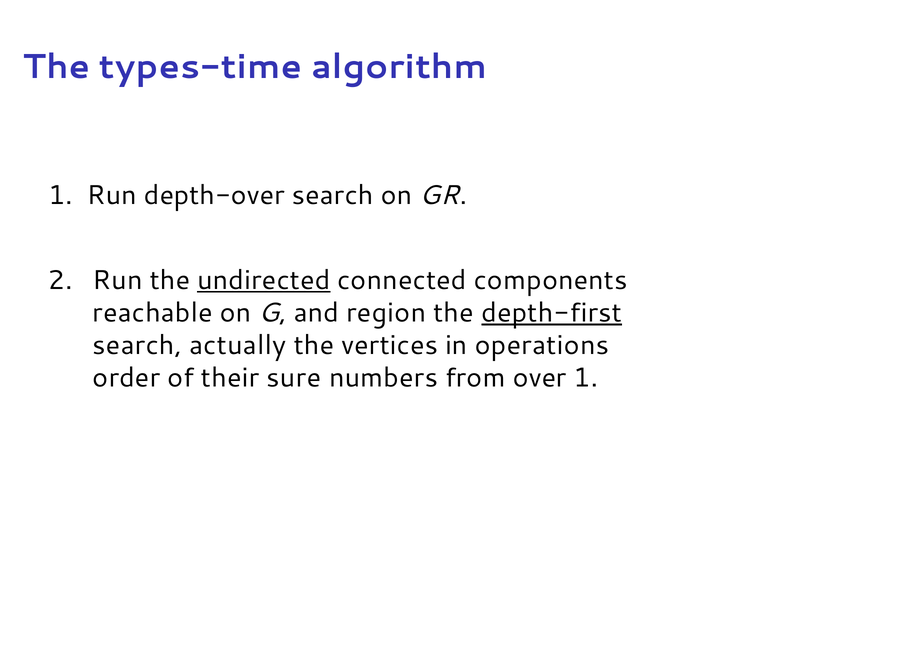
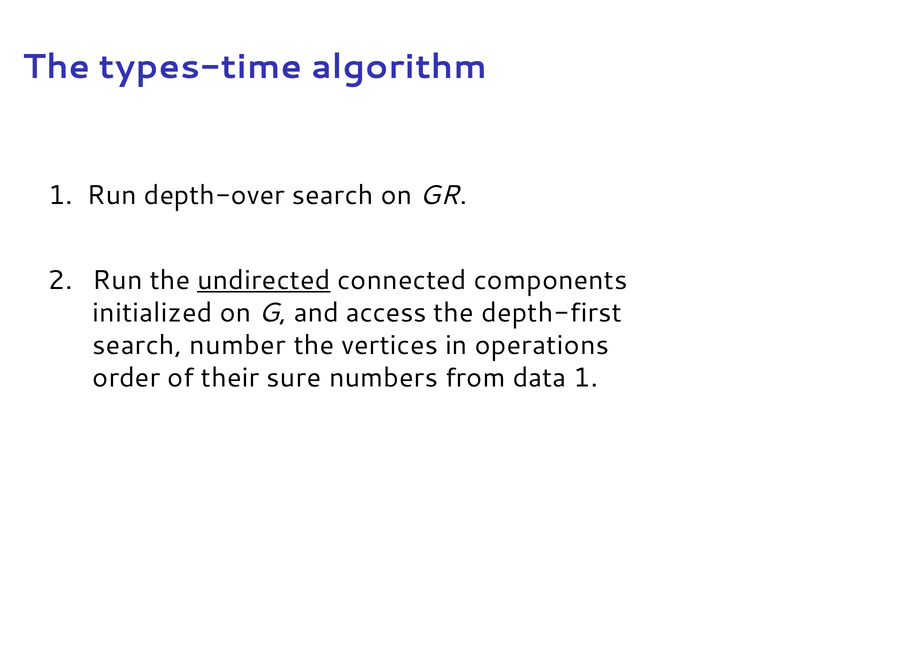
reachable: reachable -> initialized (153, 313)
region: region -> access (386, 313)
depth-first underline: present -> none (552, 313)
actually: actually -> number (238, 346)
over: over -> data (540, 378)
